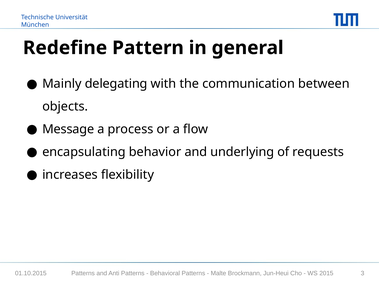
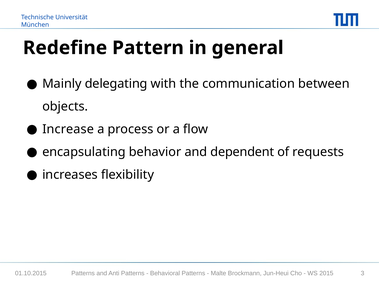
Message: Message -> Increase (68, 129)
underlying: underlying -> dependent (242, 152)
